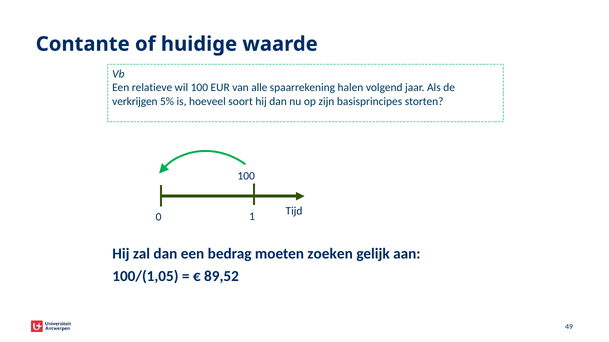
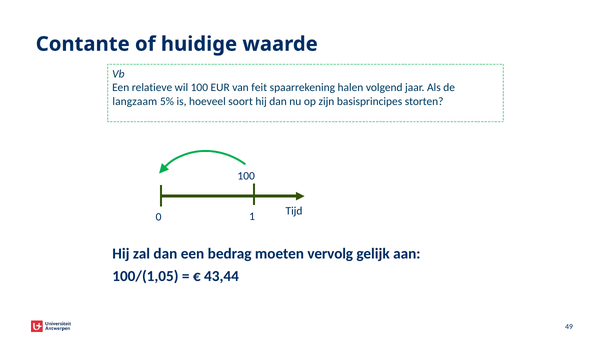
alle: alle -> feit (259, 88)
verkrijgen: verkrijgen -> langzaam (135, 101)
zoeken: zoeken -> vervolg (330, 254)
89,52: 89,52 -> 43,44 (221, 277)
